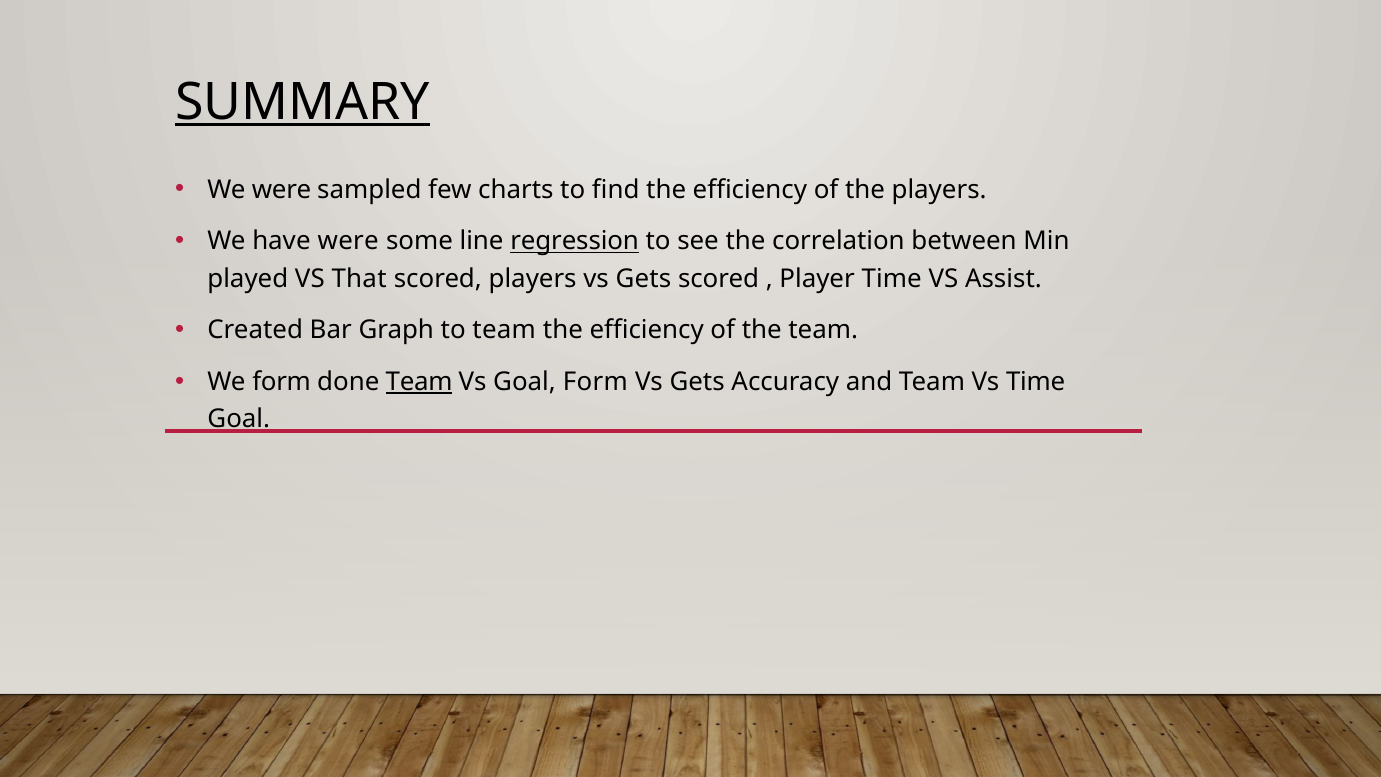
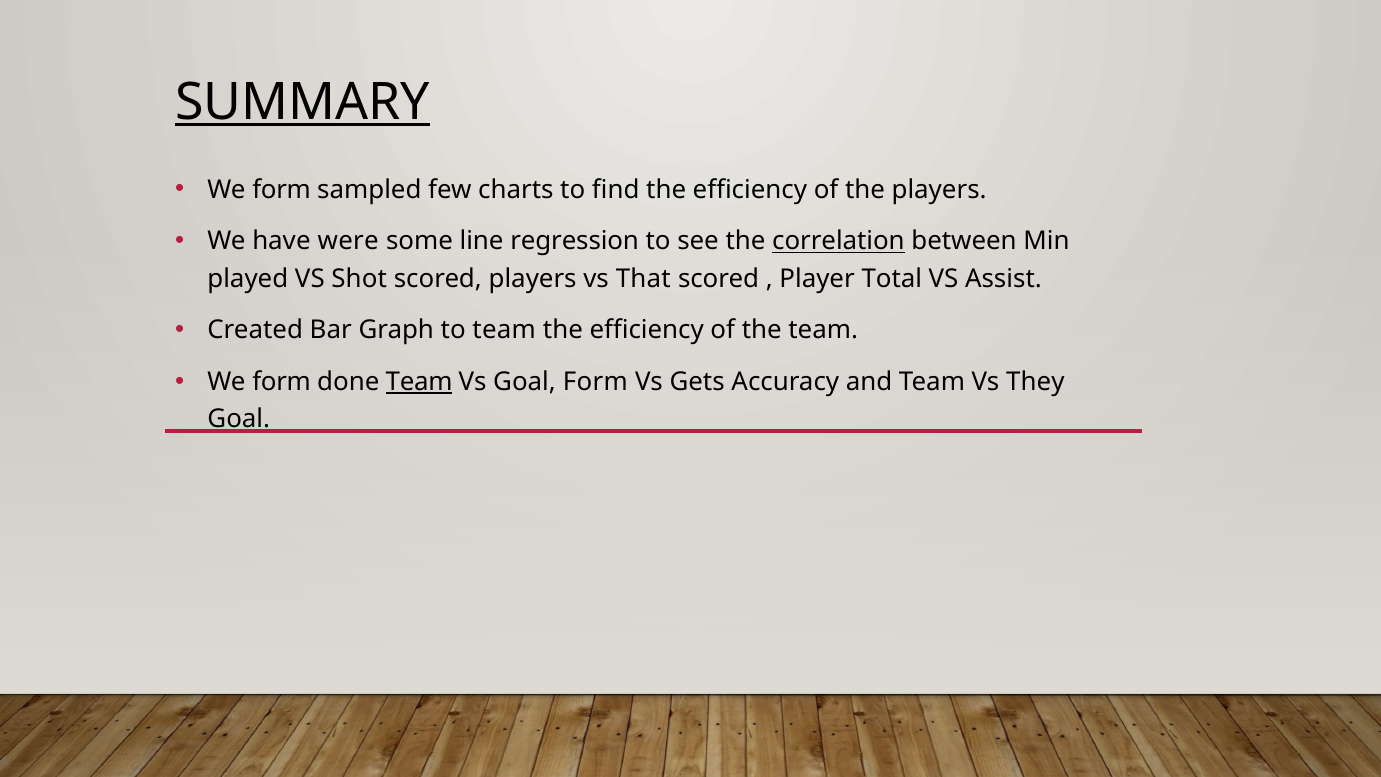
were: were -> form (282, 190)
regression underline: present -> none (575, 241)
correlation underline: none -> present (838, 241)
That: That -> Shot (359, 279)
players vs Gets: Gets -> That (643, 279)
Player Time: Time -> Total (892, 279)
Vs Time: Time -> They (1035, 382)
